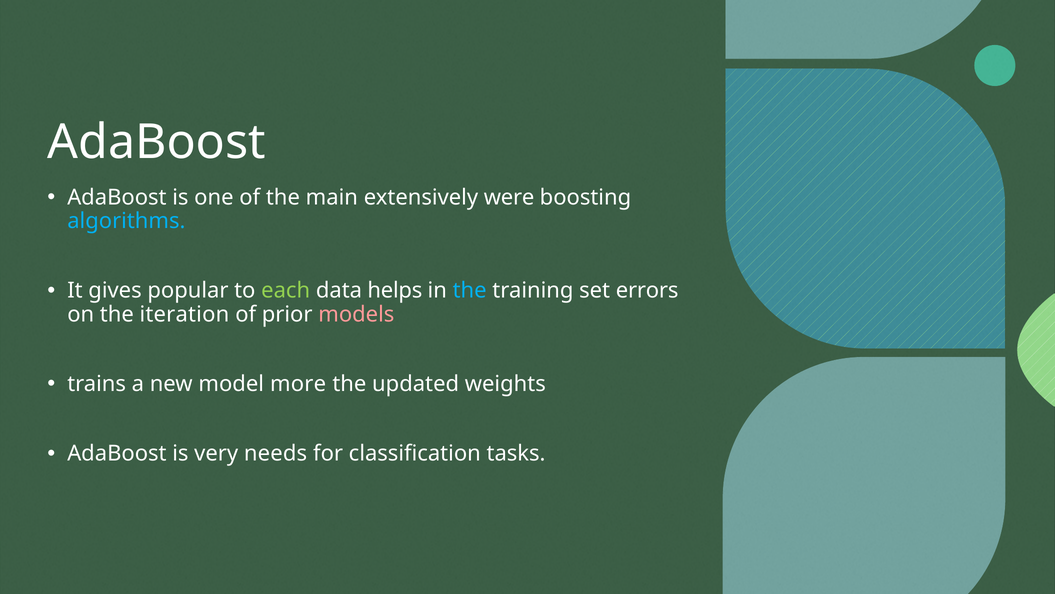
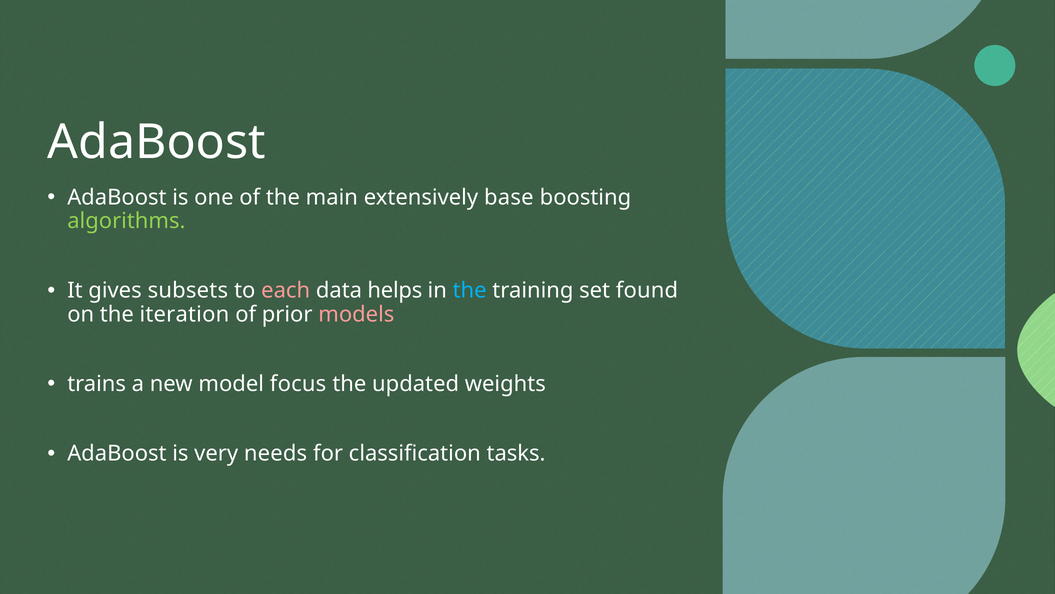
were: were -> base (509, 197)
algorithms colour: light blue -> light green (126, 221)
popular: popular -> subsets (188, 290)
each colour: light green -> pink (286, 290)
errors: errors -> found (647, 290)
more: more -> focus (298, 384)
